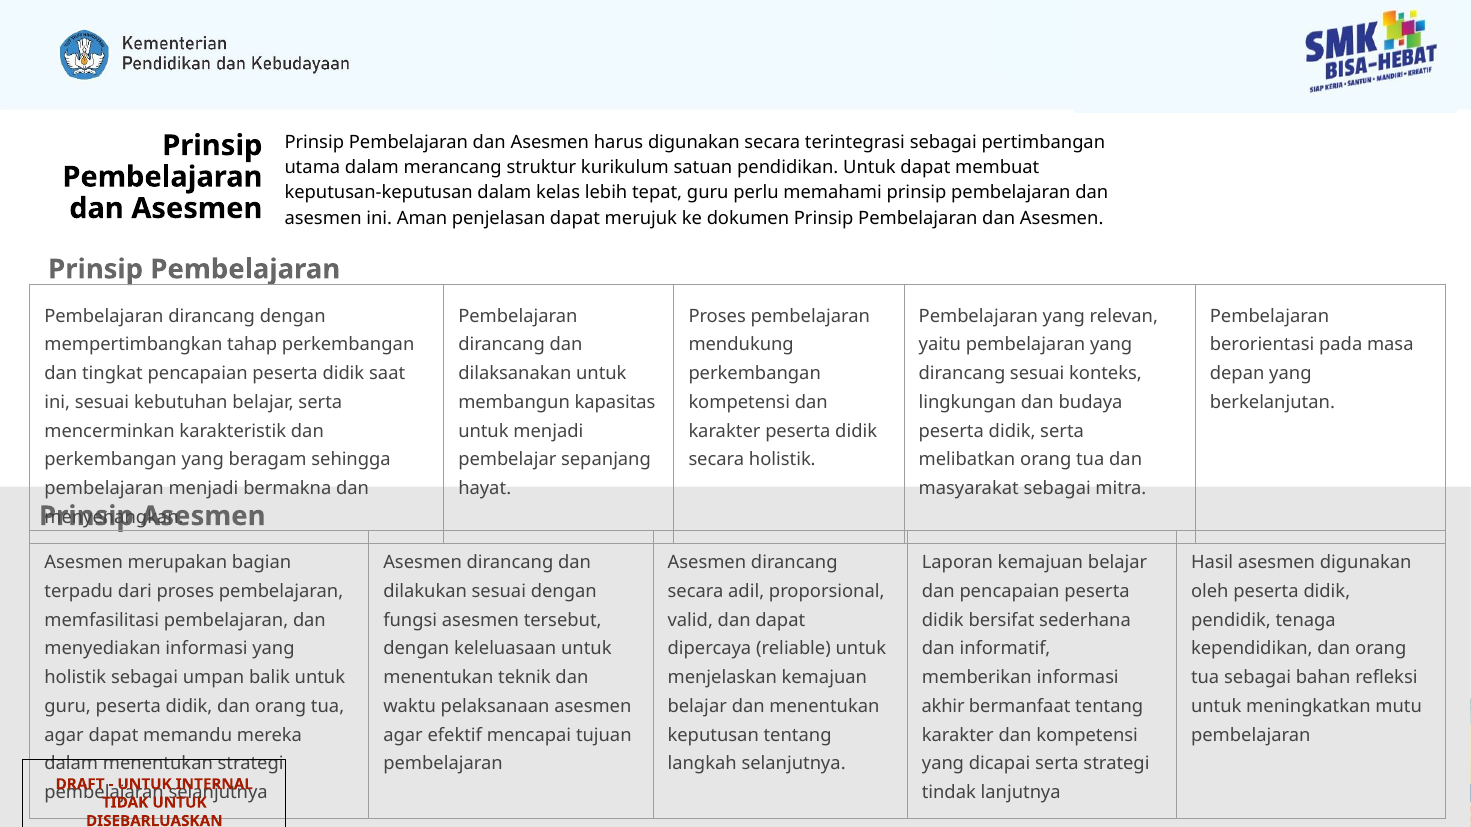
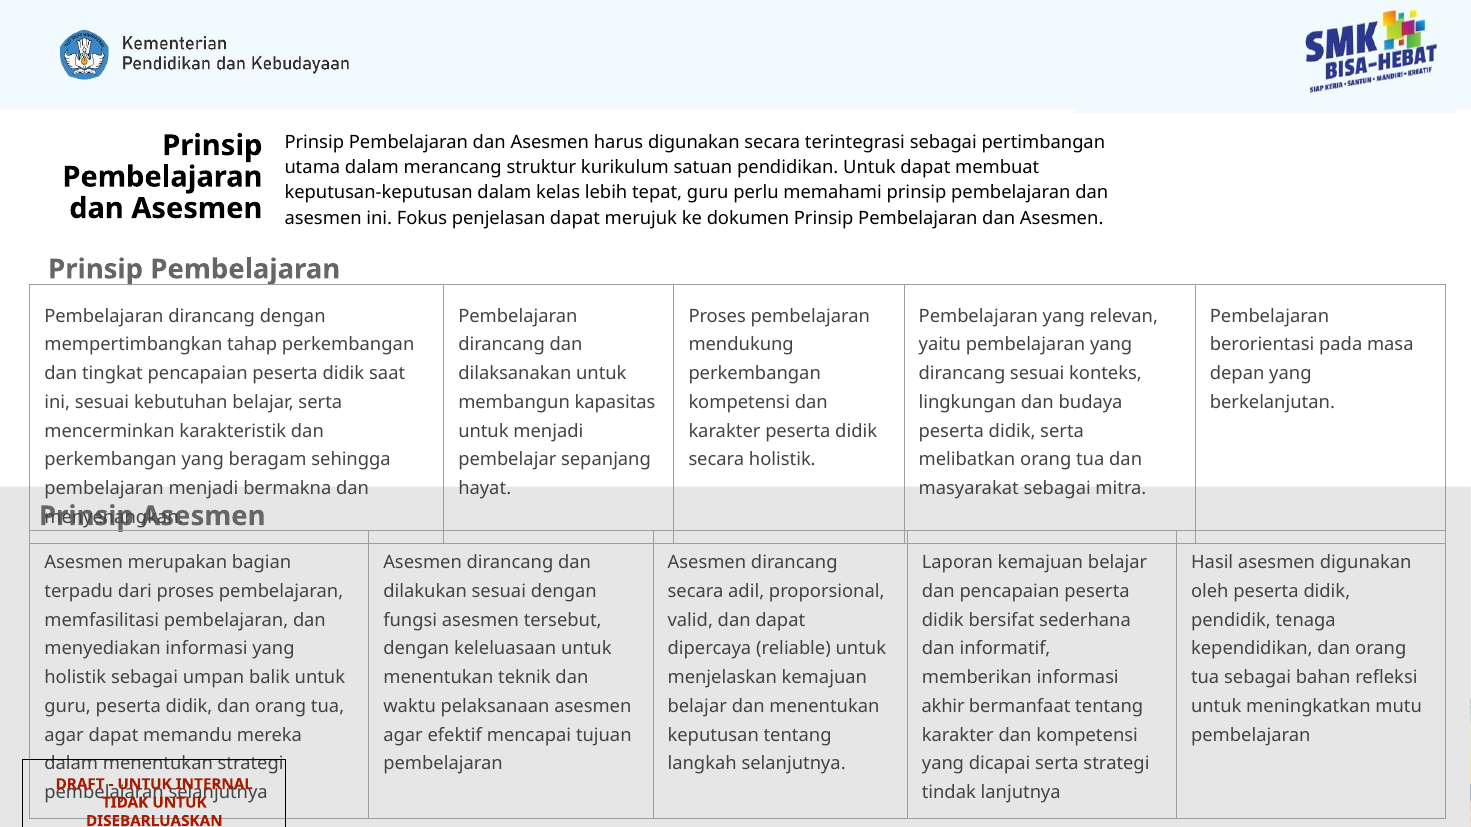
Aman: Aman -> Fokus (422, 218)
